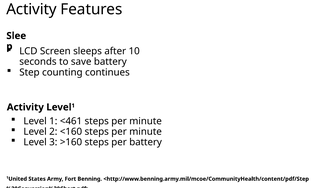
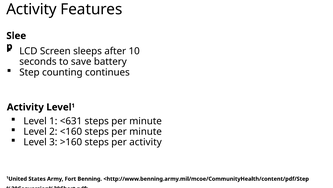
<461: <461 -> <631 (71, 121)
per battery: battery -> activity (146, 142)
